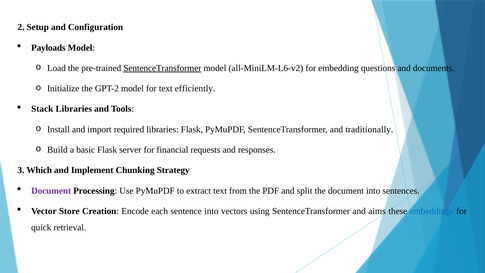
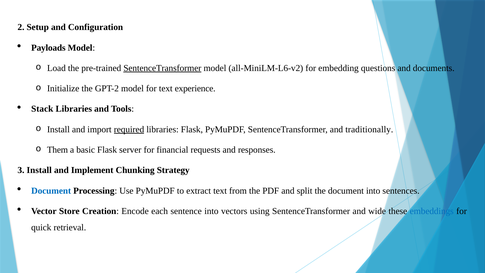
efficiently: efficiently -> experience (195, 89)
required underline: none -> present (129, 129)
Build: Build -> Them (57, 150)
3 Which: Which -> Install (39, 170)
Document colour: purple -> blue (51, 191)
aims: aims -> wide (377, 211)
